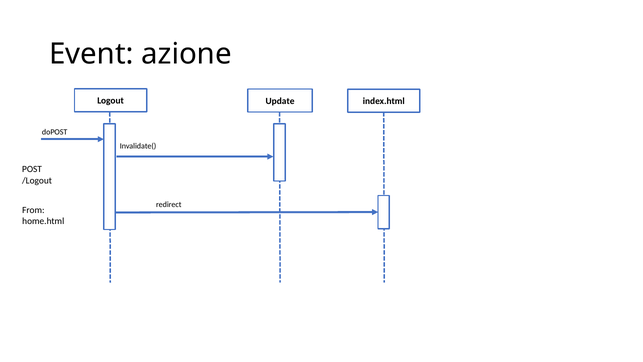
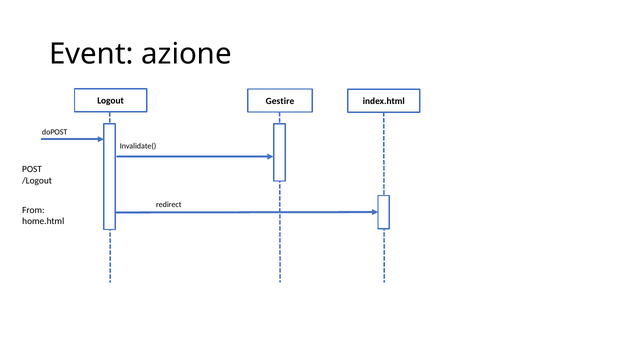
Update: Update -> Gestire (280, 101)
